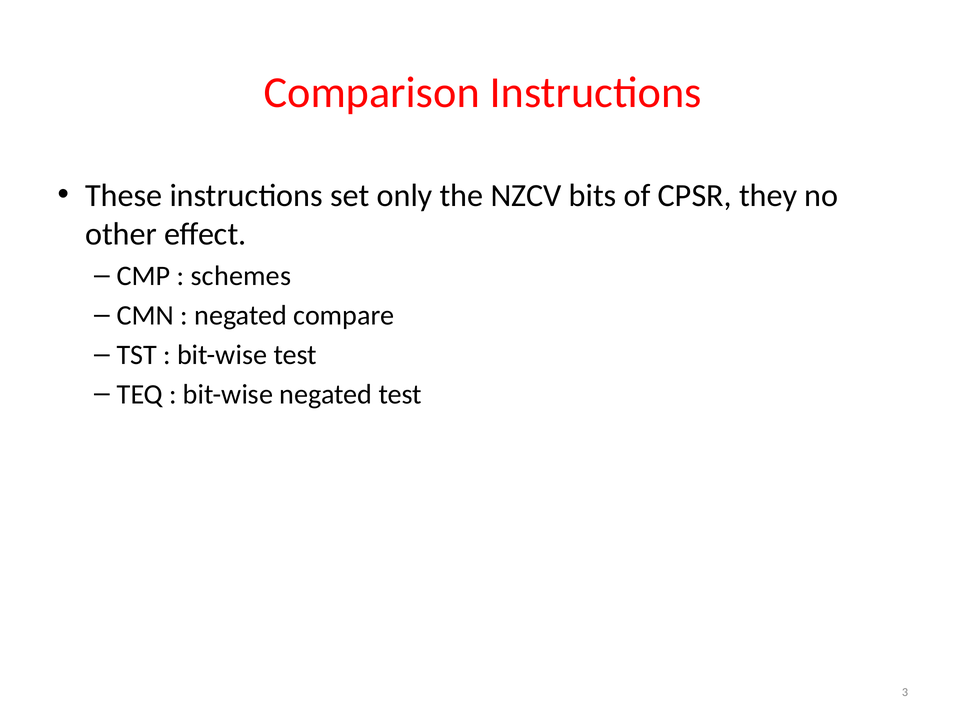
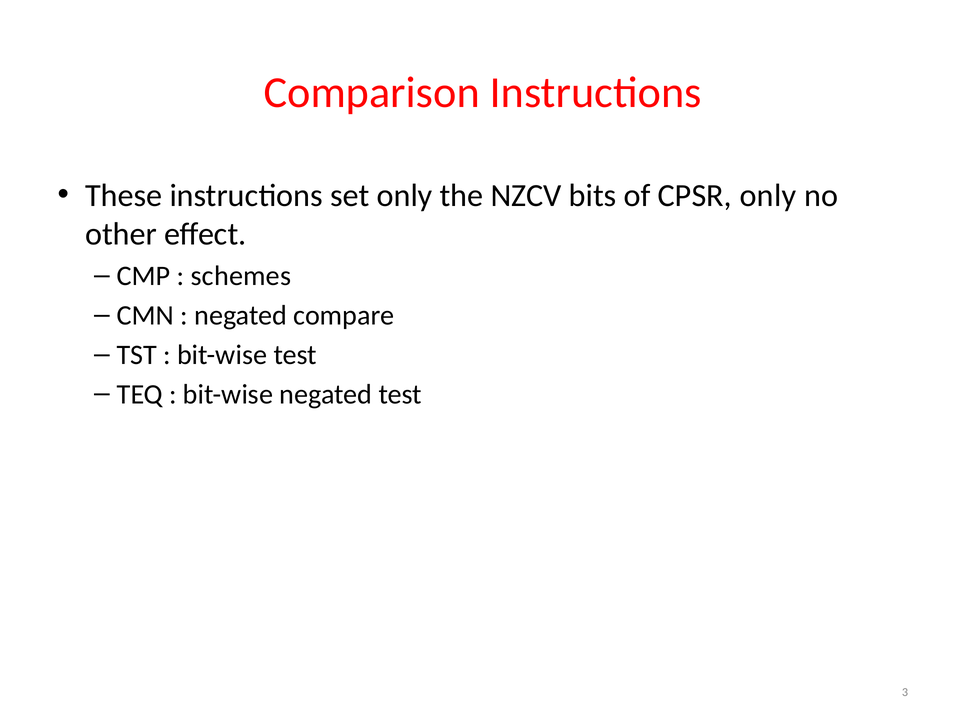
CPSR they: they -> only (768, 195)
